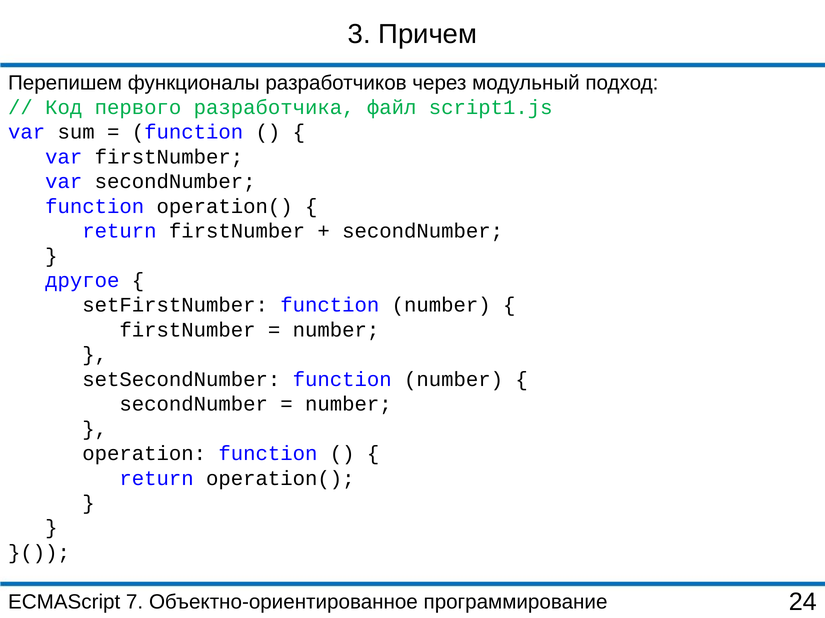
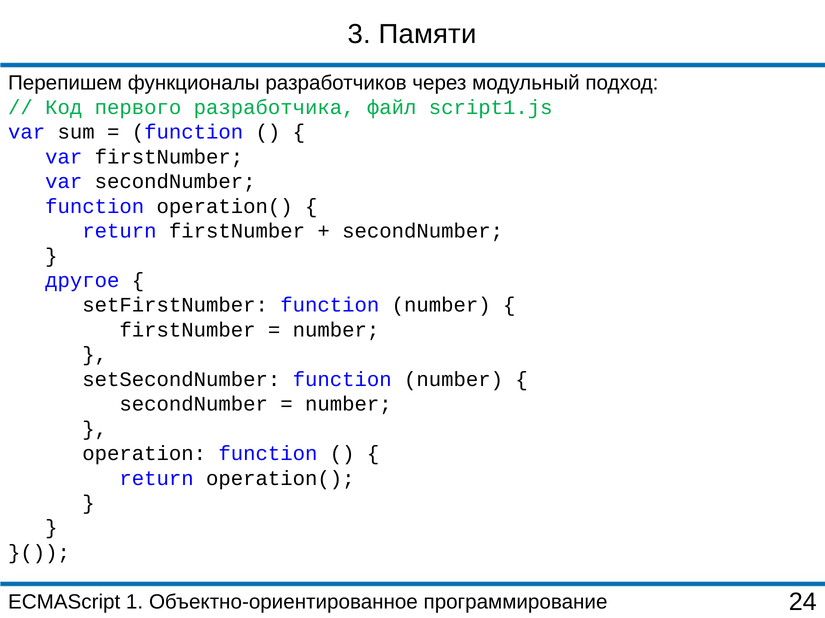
Причем: Причем -> Памяти (428, 34)
7: 7 -> 1 (135, 602)
